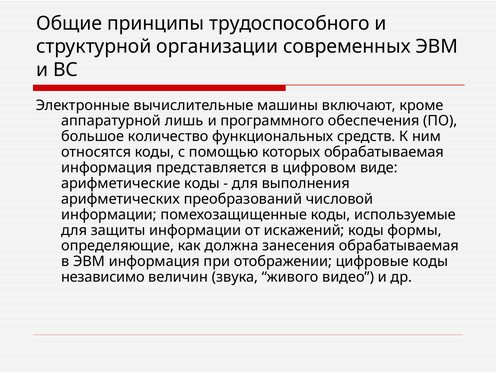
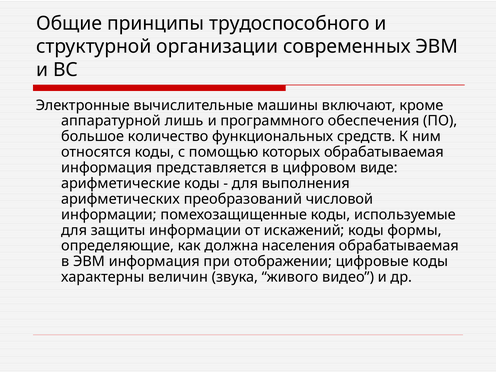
занесения: занесения -> населения (299, 246)
независимо: независимо -> характерны (103, 277)
